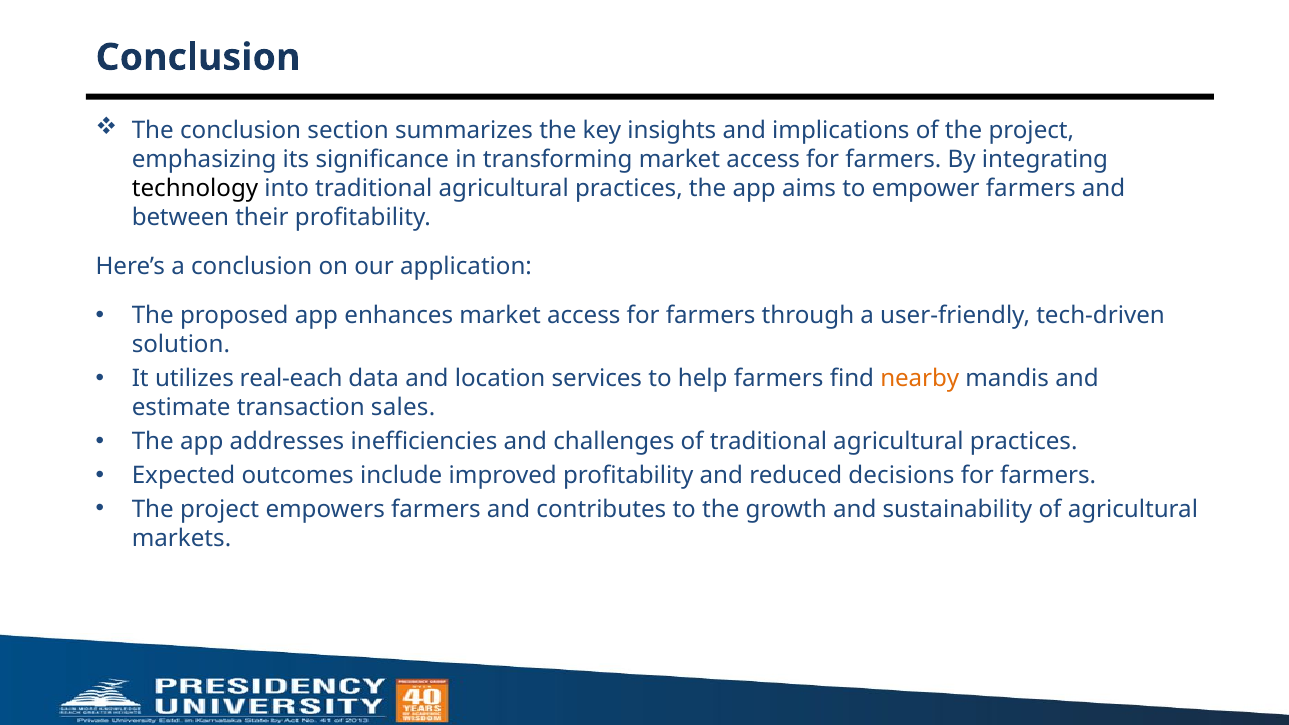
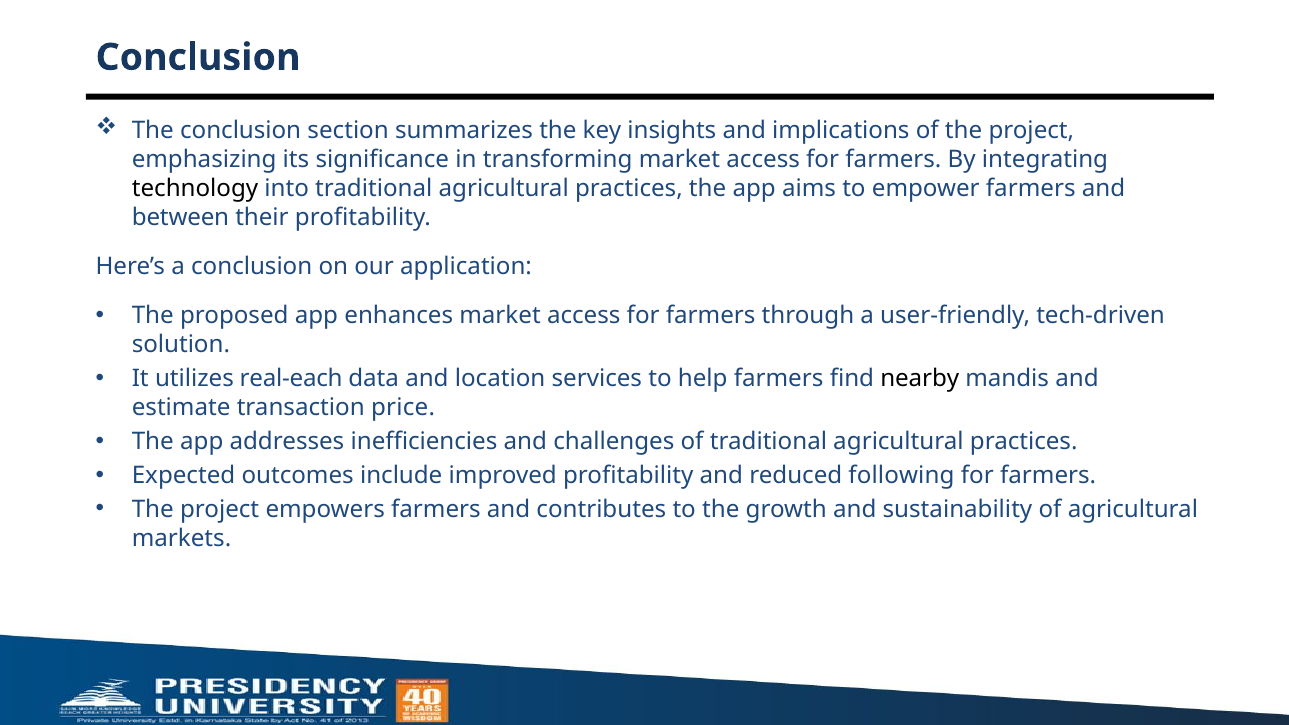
nearby colour: orange -> black (920, 379)
sales: sales -> price (403, 408)
decisions: decisions -> following (901, 475)
